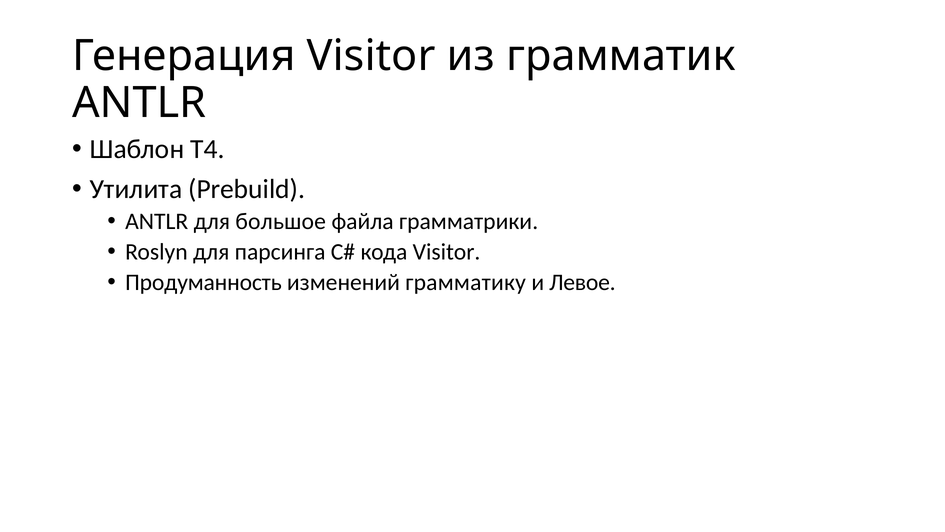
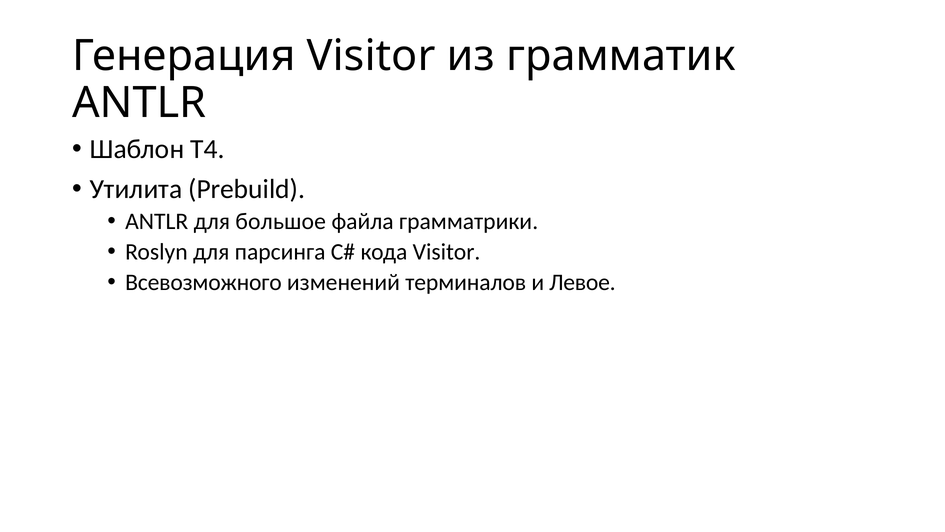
Продуманность: Продуманность -> Всевозможного (204, 282)
грамматику: грамматику -> терминалов (466, 282)
